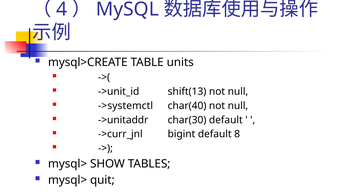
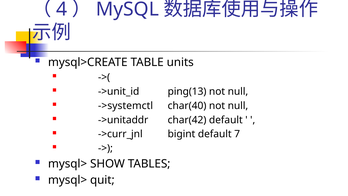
shift(13: shift(13 -> ping(13 (187, 91)
char(30: char(30 -> char(42 (187, 120)
8: 8 -> 7 (237, 134)
